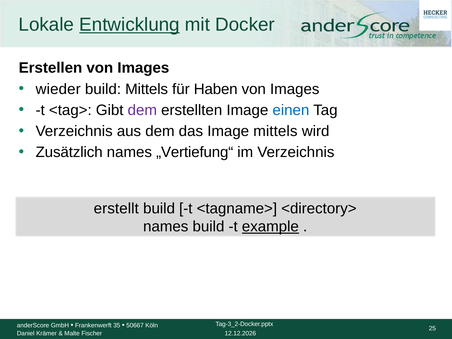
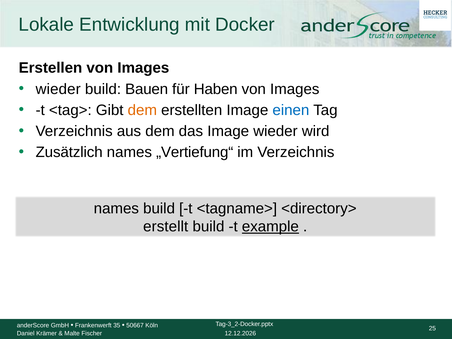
Entwicklung underline: present -> none (130, 25)
build Mittels: Mittels -> Bauen (147, 89)
dem colour: purple -> orange (142, 110)
Image mittels: mittels -> wieder (275, 131)
erstellt: erstellt -> names (116, 208)
names: names -> erstellt (166, 227)
